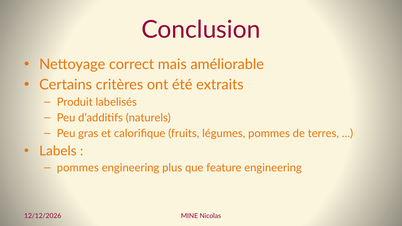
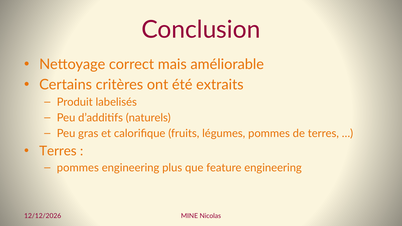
Labels: Labels -> Terres (58, 151)
